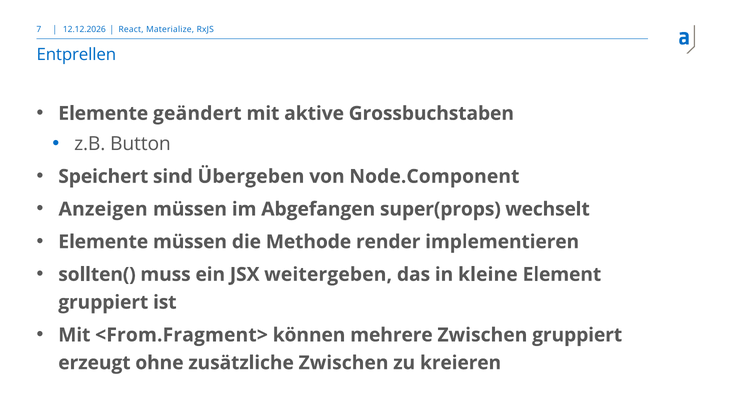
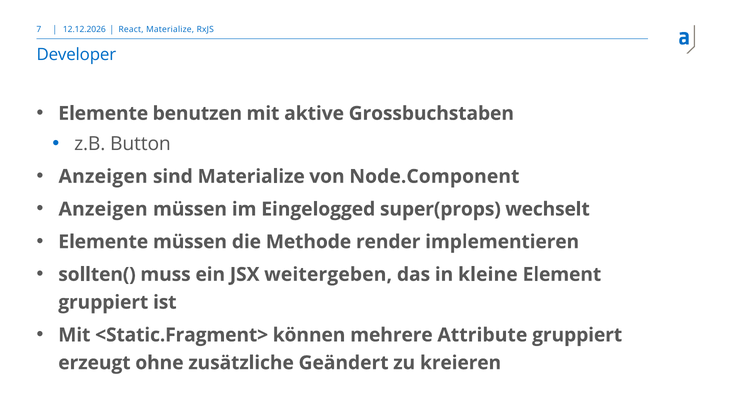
Entprellen: Entprellen -> Developer (76, 55)
geändert: geändert -> benutzen (197, 113)
Speichert: Speichert -> Anzeigen (103, 176)
sind Übergeben: Übergeben -> Materialize (251, 176)
Abgefangen: Abgefangen -> Eingelogged (318, 209)
<From.Fragment>: <From.Fragment> -> <Static.Fragment> (182, 335)
mehrere Zwischen: Zwischen -> Attribute (482, 335)
zusätzliche Zwischen: Zwischen -> Geändert (344, 362)
